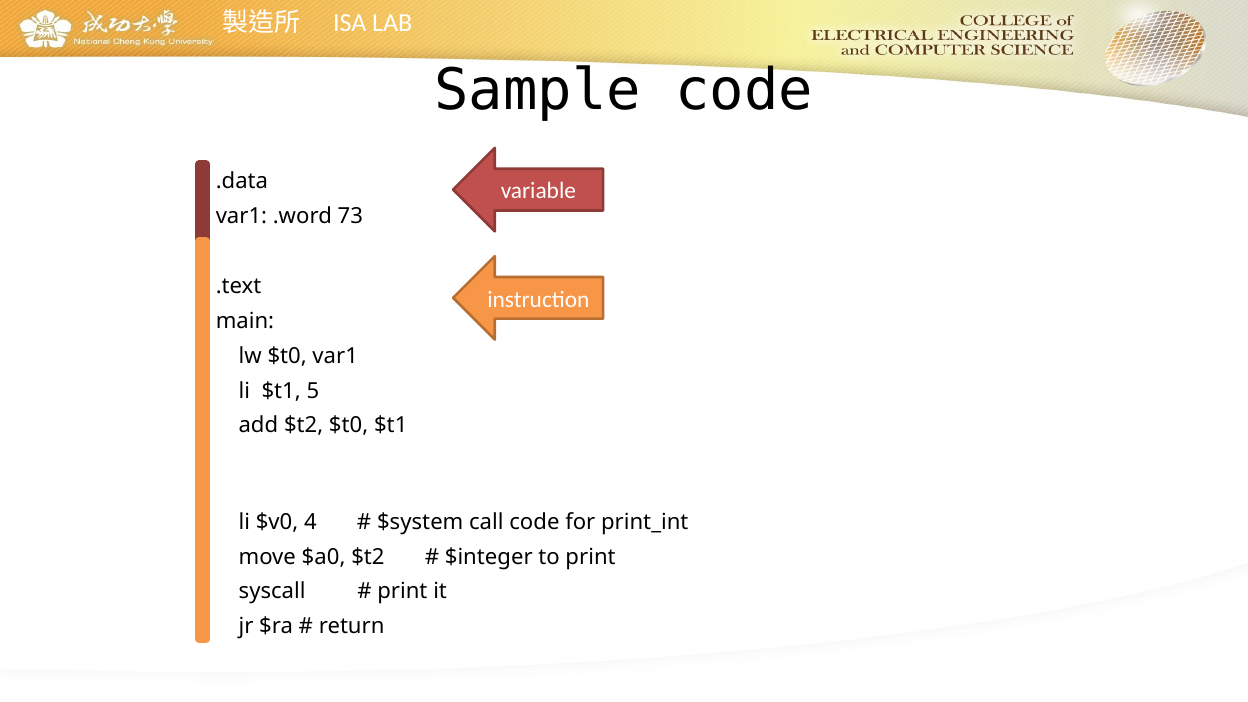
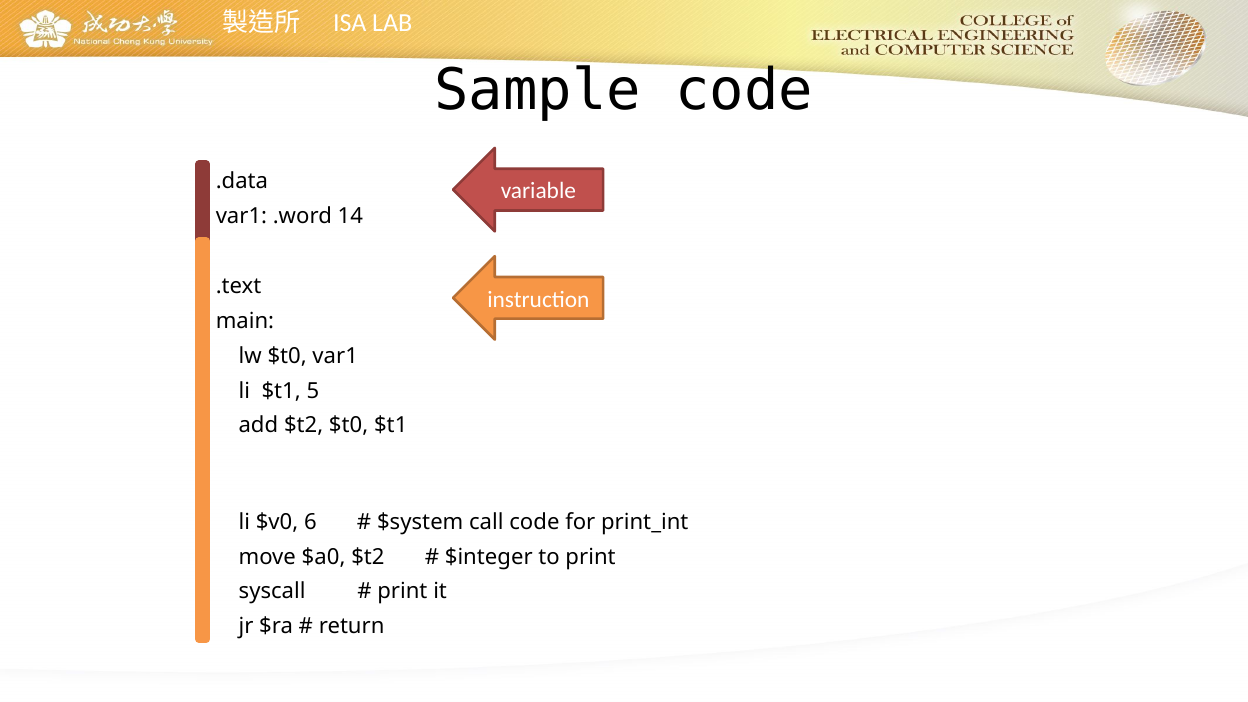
73: 73 -> 14 (350, 217)
4: 4 -> 6 (310, 522)
